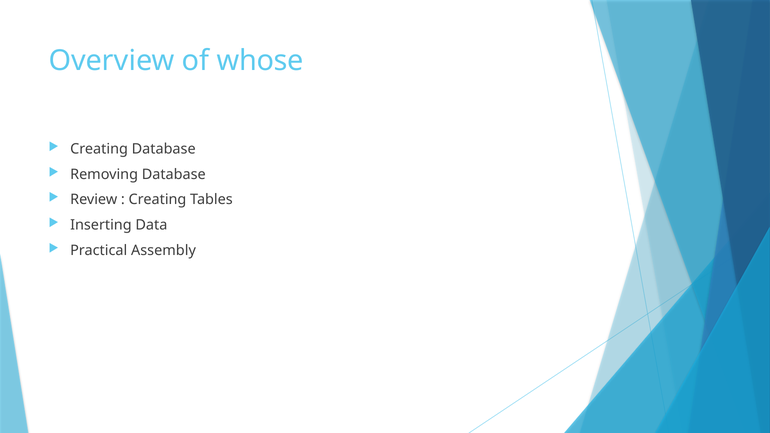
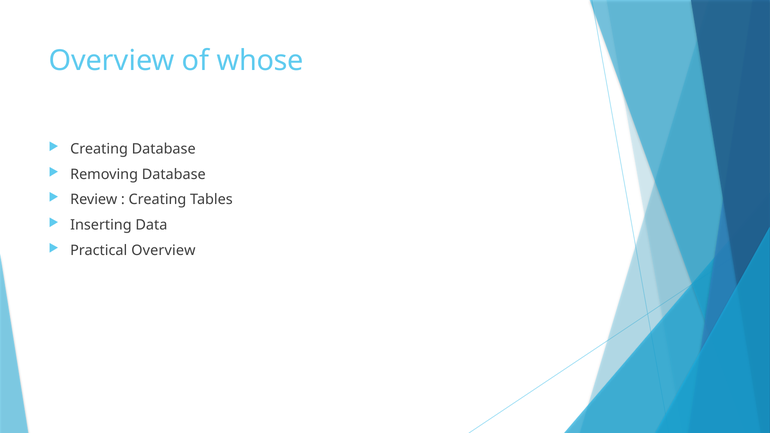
Practical Assembly: Assembly -> Overview (163, 250)
